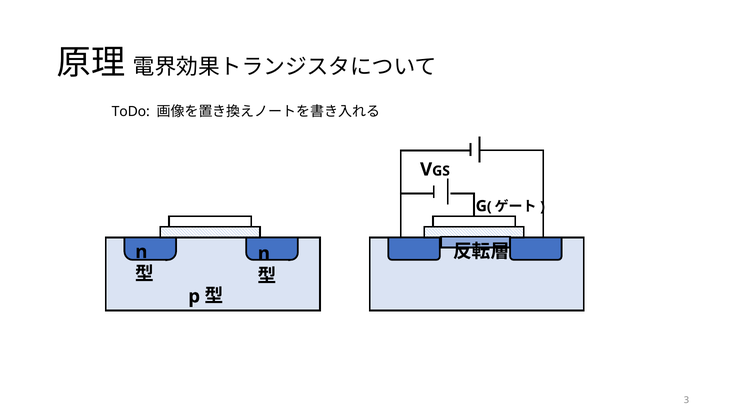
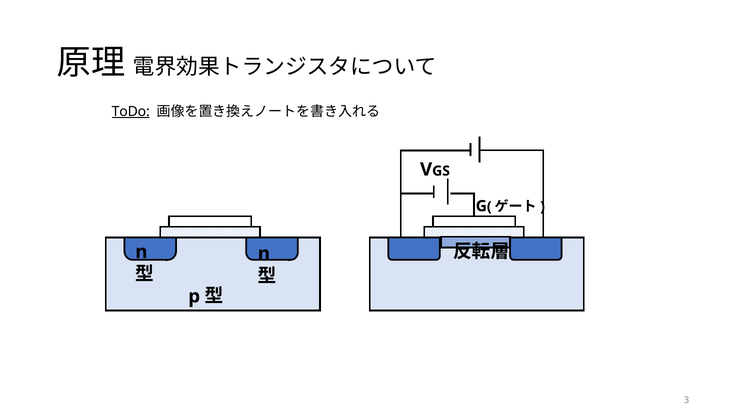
ToDo underline: none -> present (131, 111)
